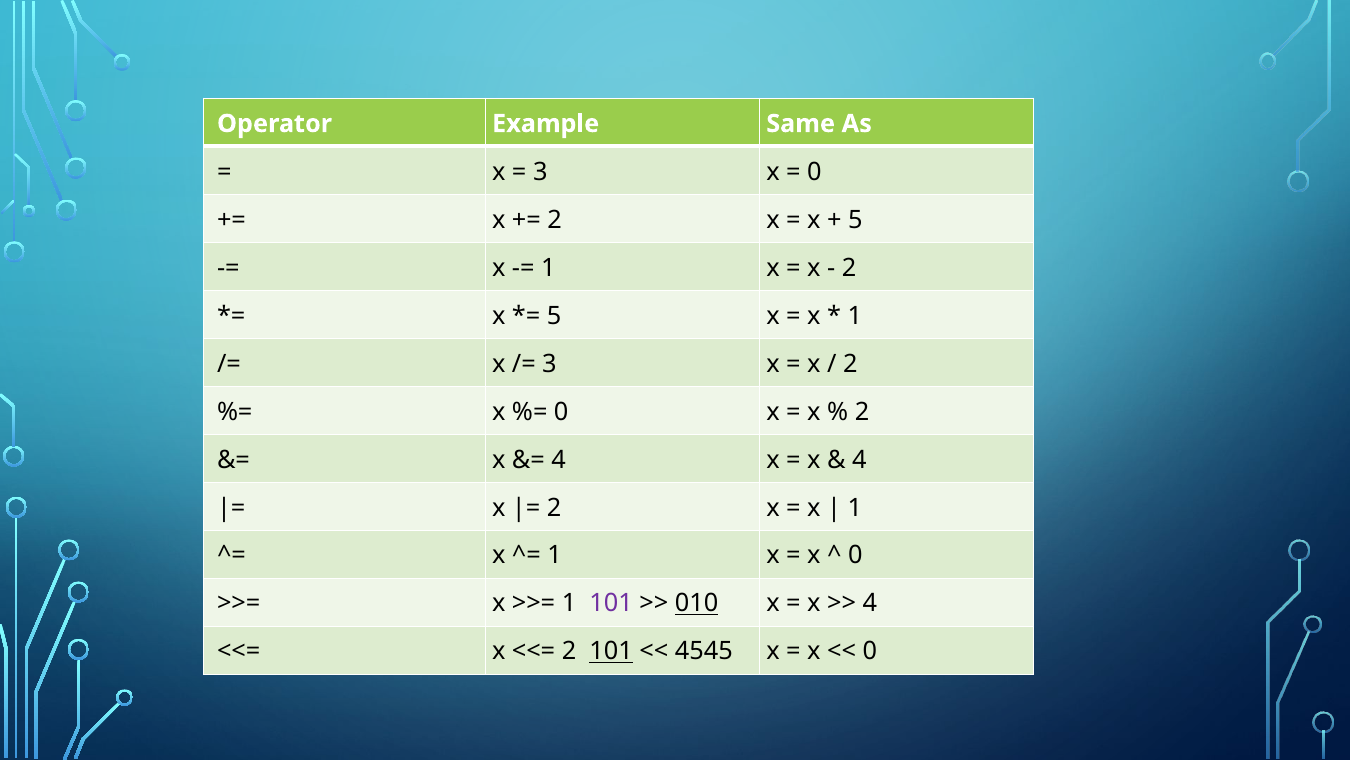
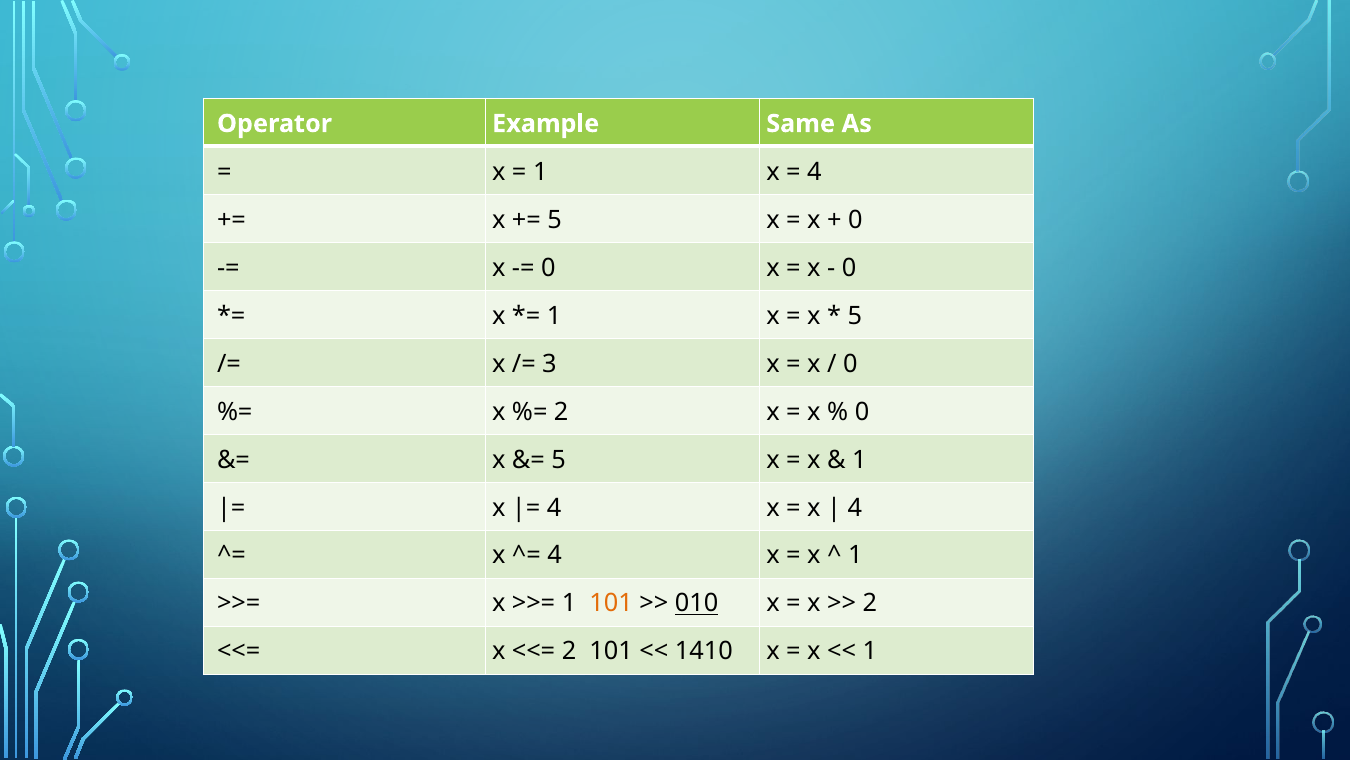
3: 3 -> 1 (540, 172)
0: 0 -> 4 (814, 172)
2: 2 -> 5 (555, 219)
5: 5 -> 0 (855, 219)
1: 1 -> 0 (548, 267)
2: 2 -> 0 (849, 267)
5: 5 -> 1 (554, 315)
1: 1 -> 5 (855, 315)
2: 2 -> 0 (850, 363)
0: 0 -> 2 (561, 411)
2: 2 -> 0 (862, 411)
4: 4 -> 5 (559, 459)
4: 4 -> 1 (859, 459)
2: 2 -> 4 (554, 507)
1: 1 -> 4 (855, 507)
1: 1 -> 4 (555, 555)
0: 0 -> 1 (855, 555)
101 colour: purple -> orange (611, 603)
4: 4 -> 2 (870, 603)
101 underline: present -> none (611, 651)
4545: 4545 -> 1410 (704, 651)
0: 0 -> 1 (870, 651)
